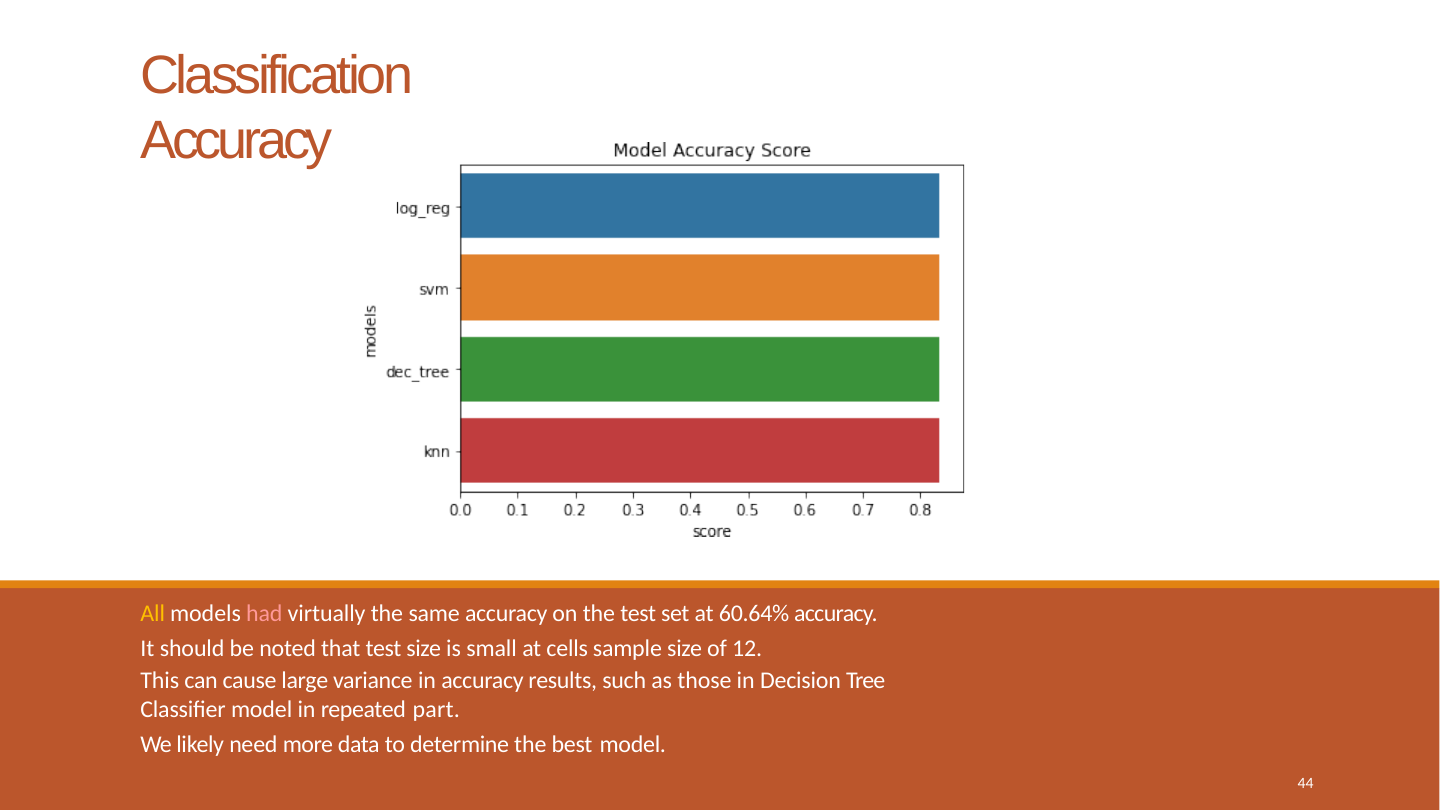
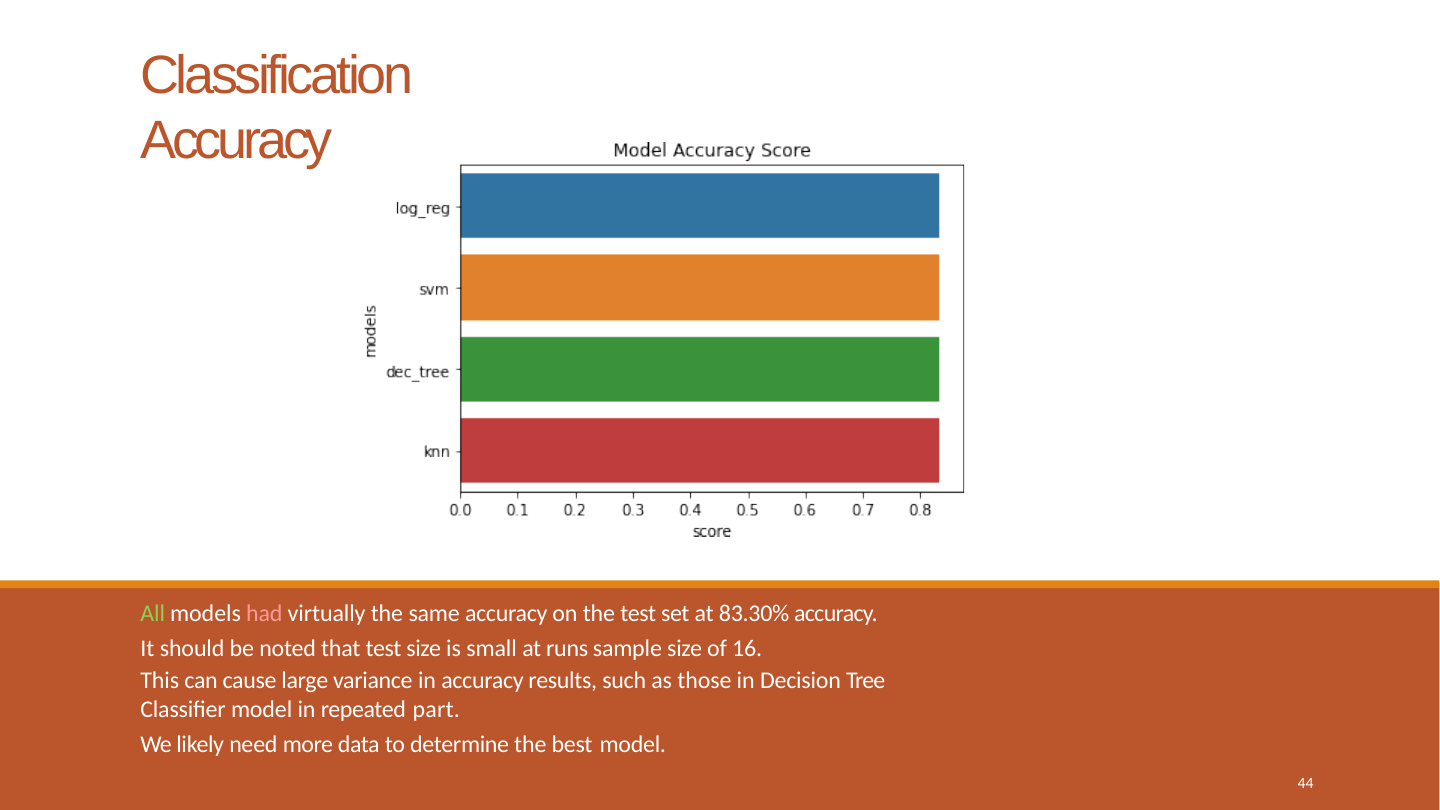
All colour: yellow -> light green (153, 614)
60.64%: 60.64% -> 83.30% (754, 614)
cells: cells -> runs (567, 648)
12: 12 -> 16 (747, 648)
